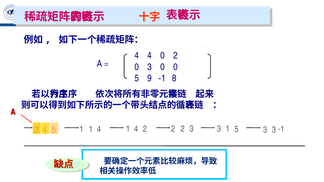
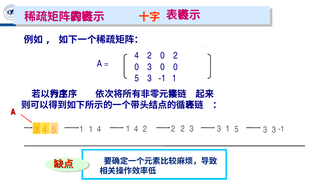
4: 4 -> 2 (150, 56)
9: 9 -> 3 (150, 78)
8: 8 -> 1 (174, 78)
